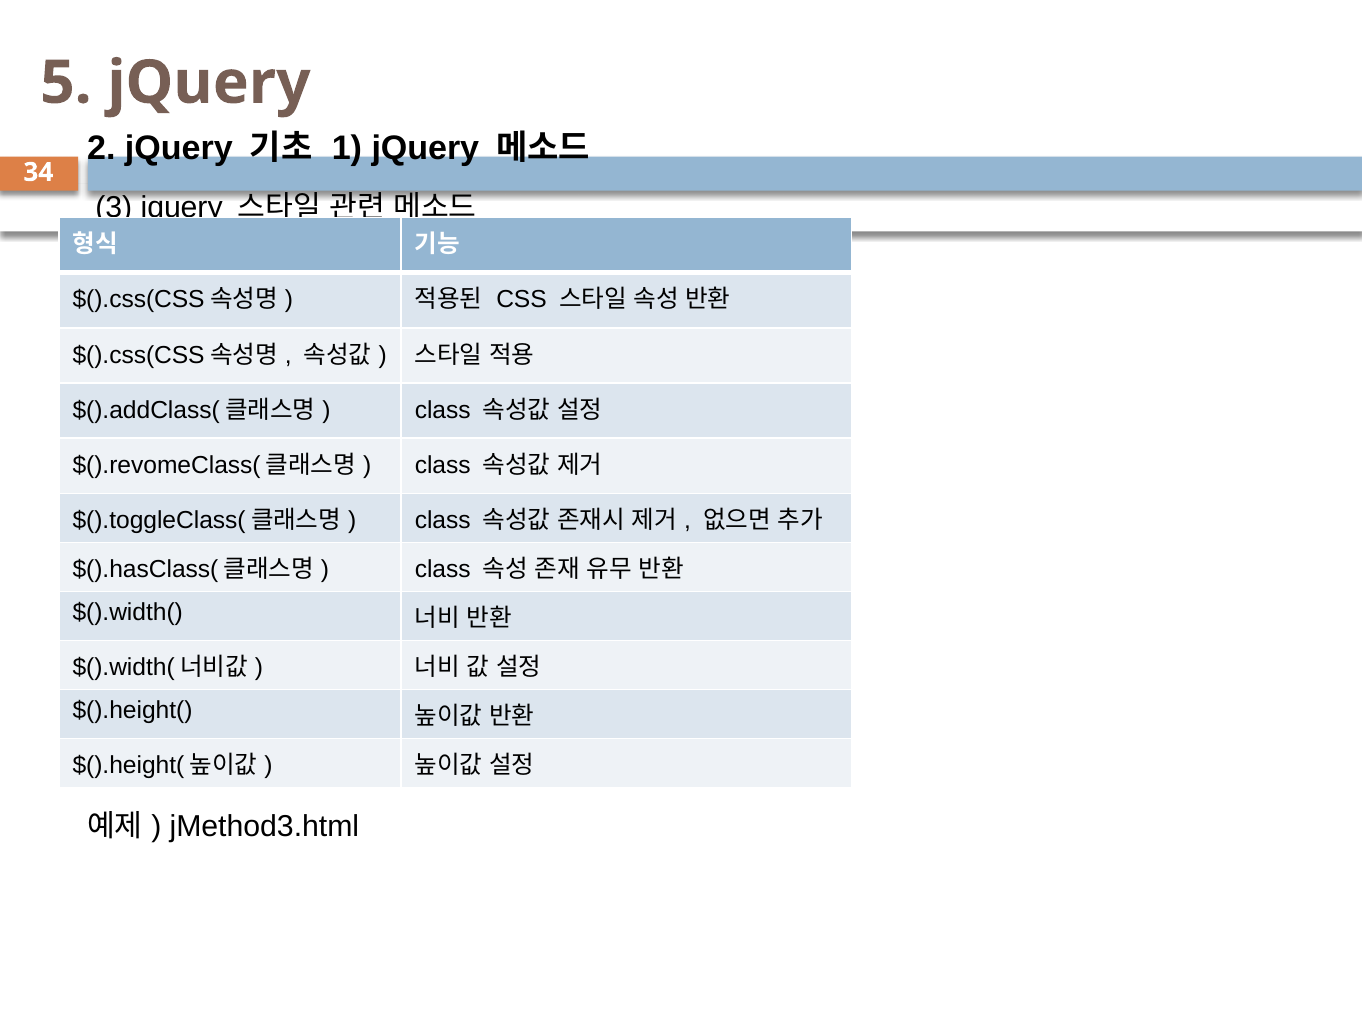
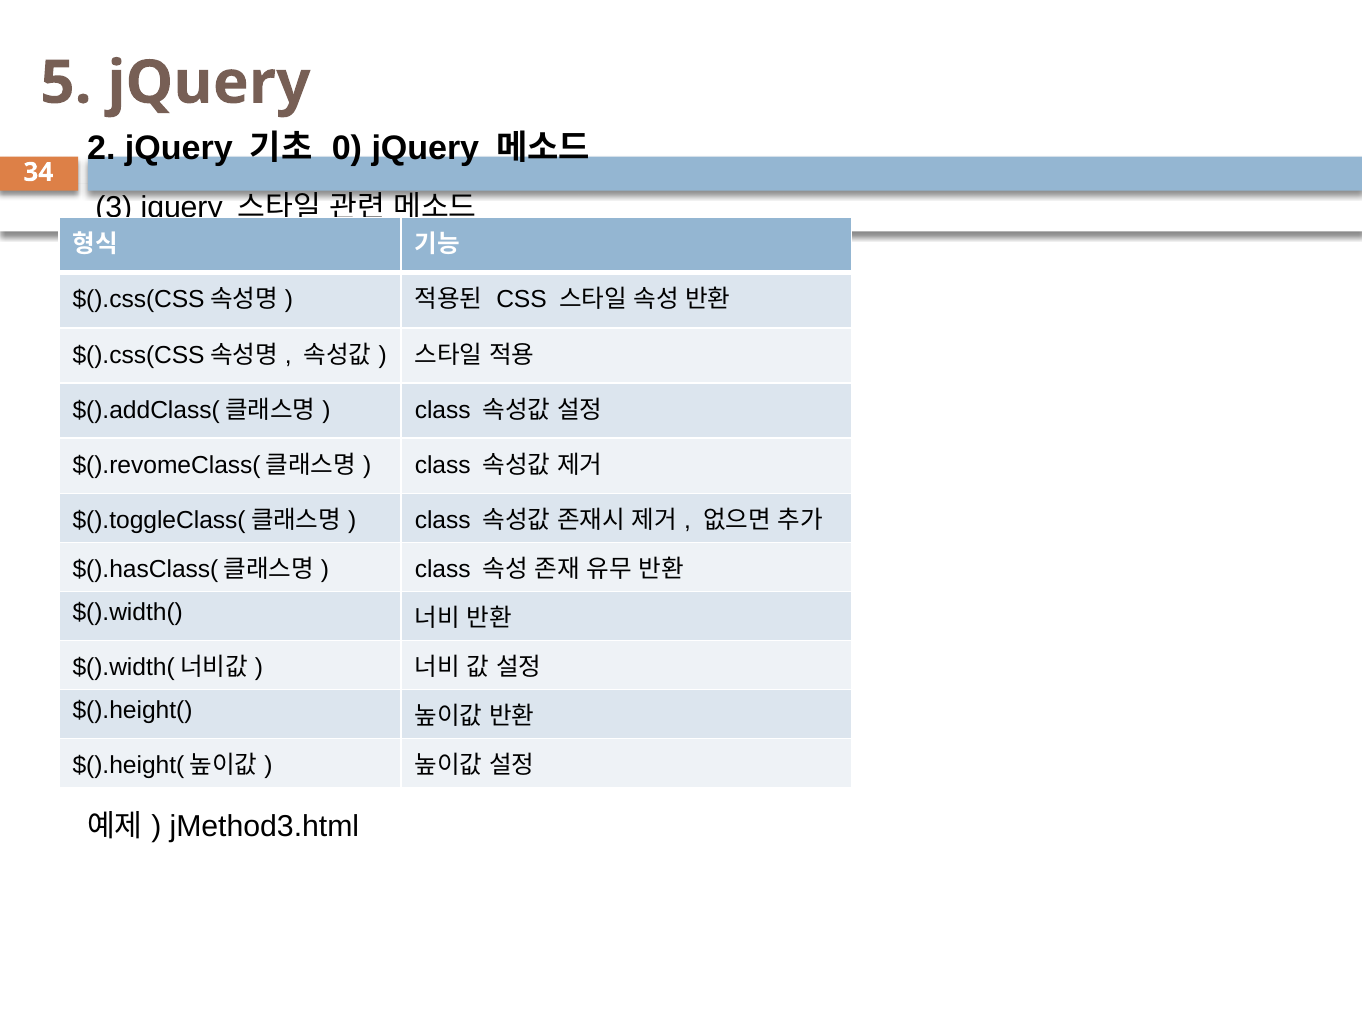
1: 1 -> 0 (347, 149)
